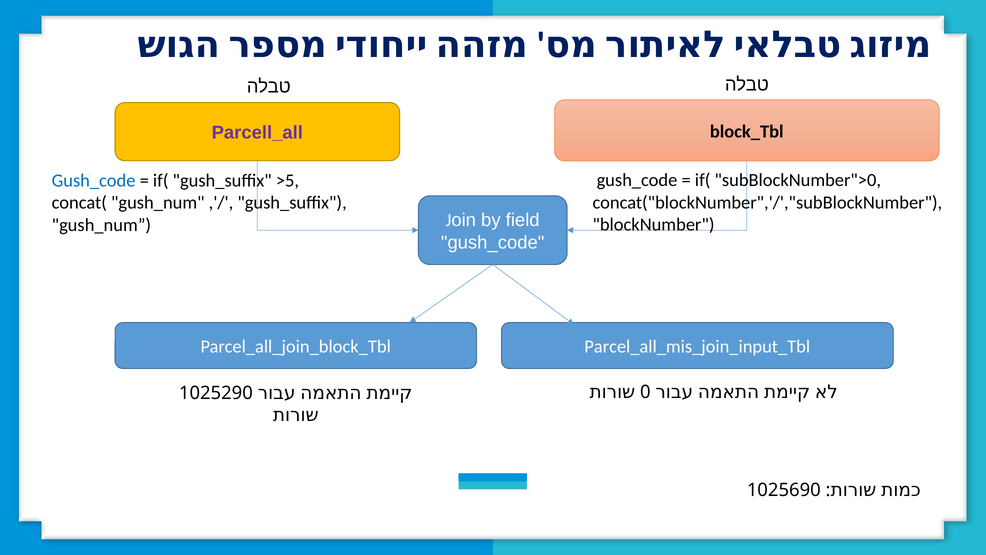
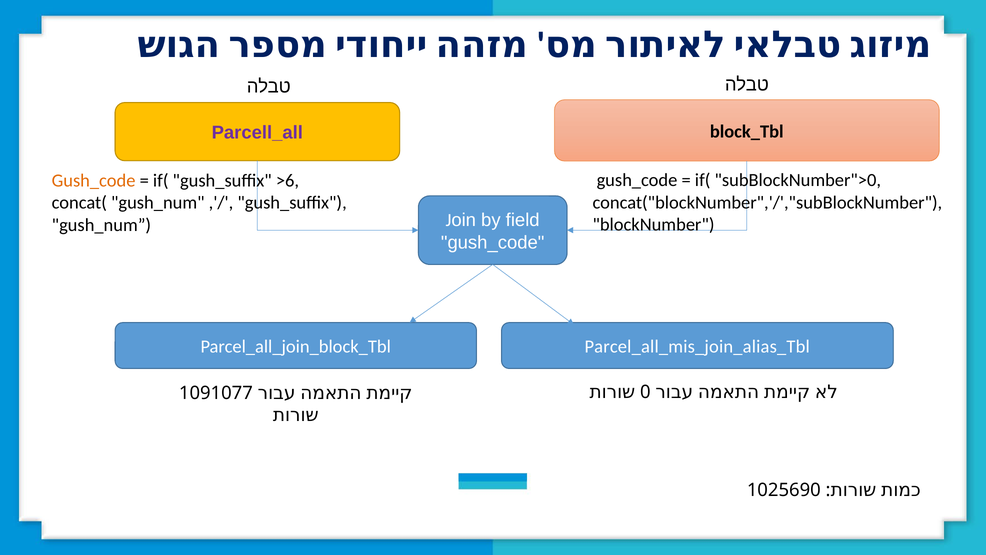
Gush_code colour: blue -> orange (94, 180)
>5: >5 -> >6 (287, 180)
Parcel_all_mis_join_input_Tbl: Parcel_all_mis_join_input_Tbl -> Parcel_all_mis_join_alias_Tbl (697, 347)
1025290: 1025290 -> 1091077 (216, 393)
